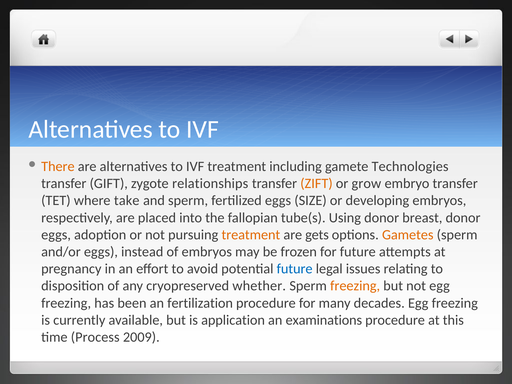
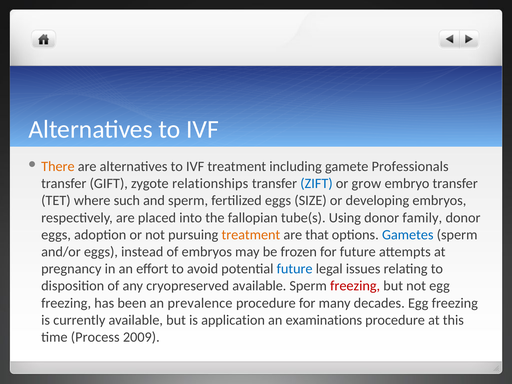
Technologies: Technologies -> Professionals (410, 166)
ZIFT colour: orange -> blue (317, 184)
take: take -> such (127, 201)
breast: breast -> family (422, 218)
gets: gets -> that (317, 235)
Gametes colour: orange -> blue (408, 235)
cryopreserved whether: whether -> available (259, 286)
freezing colour: orange -> red (355, 286)
fertilization: fertilization -> prevalence (200, 303)
